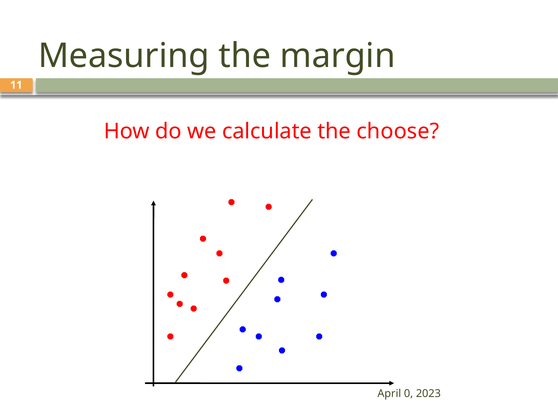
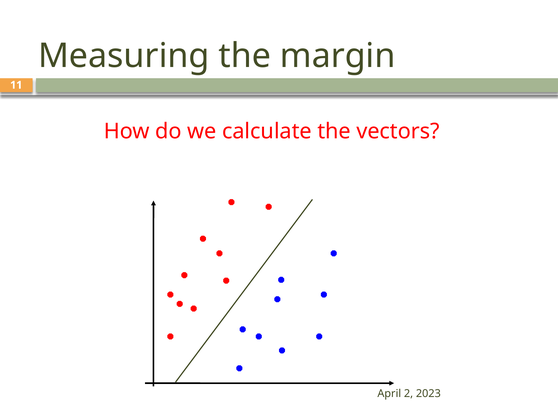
choose: choose -> vectors (398, 131)
0: 0 -> 2 (409, 393)
